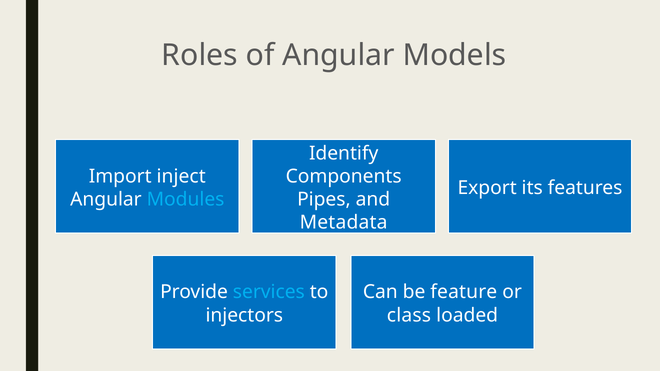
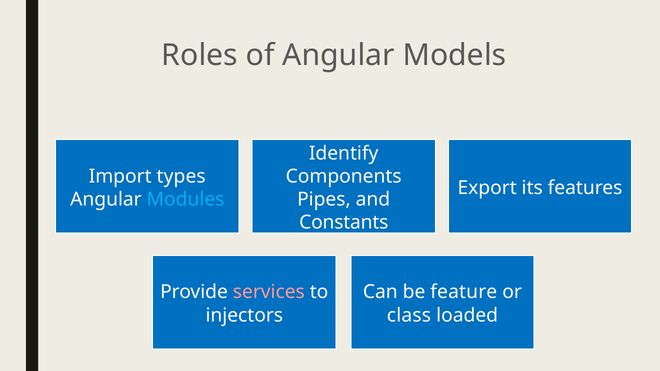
inject: inject -> types (181, 176)
Metadata: Metadata -> Constants (344, 223)
services colour: light blue -> pink (269, 292)
